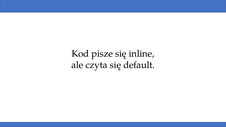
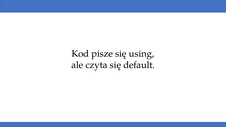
inline: inline -> using (142, 54)
